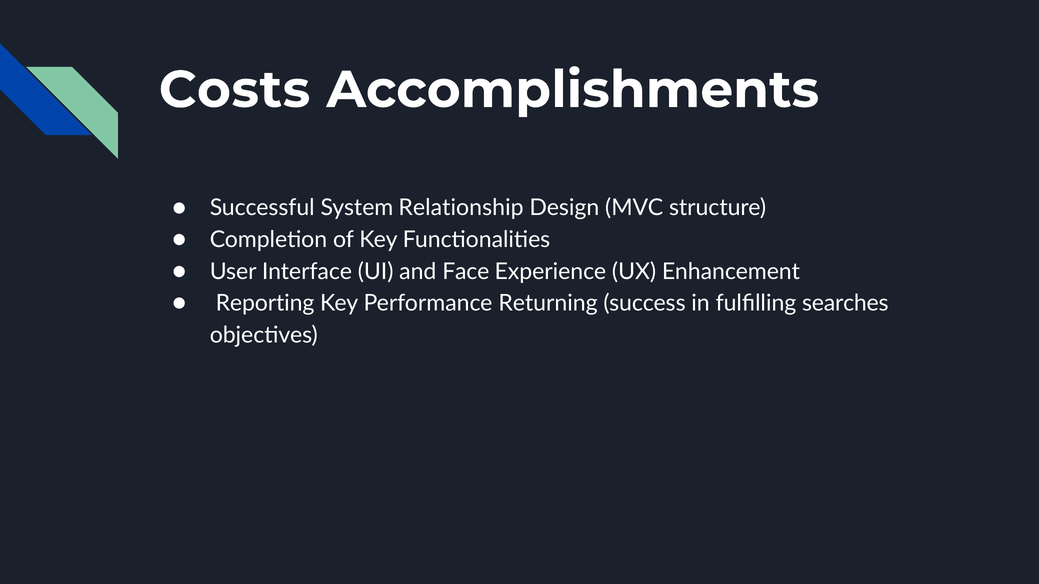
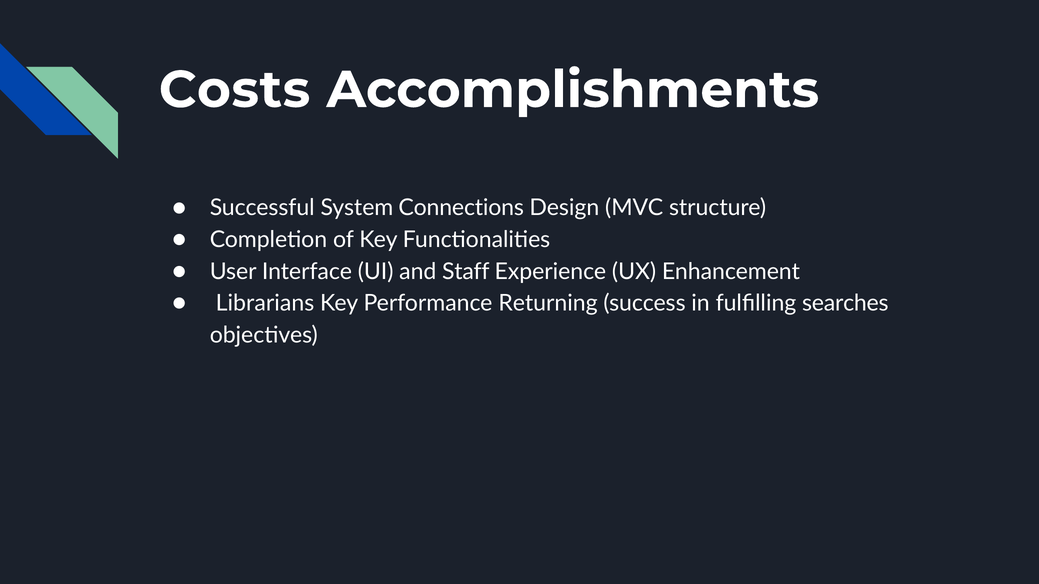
Relationship: Relationship -> Connections (461, 208)
Face: Face -> Staff (466, 272)
Reporting: Reporting -> Librarians (265, 303)
